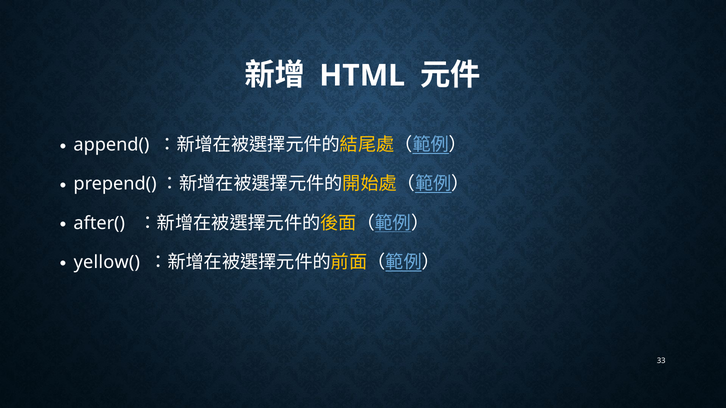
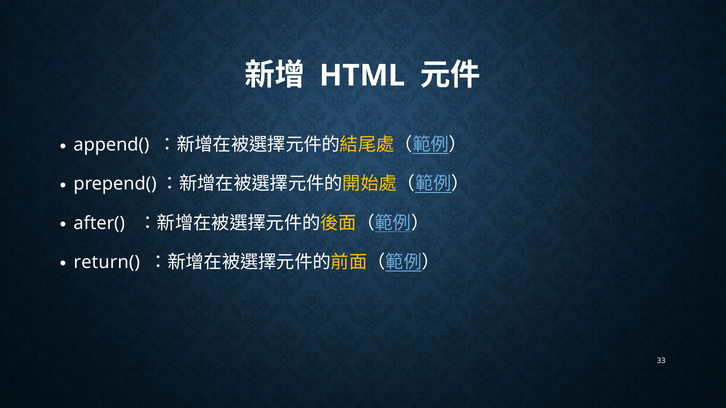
yellow(: yellow( -> return( (107, 262)
